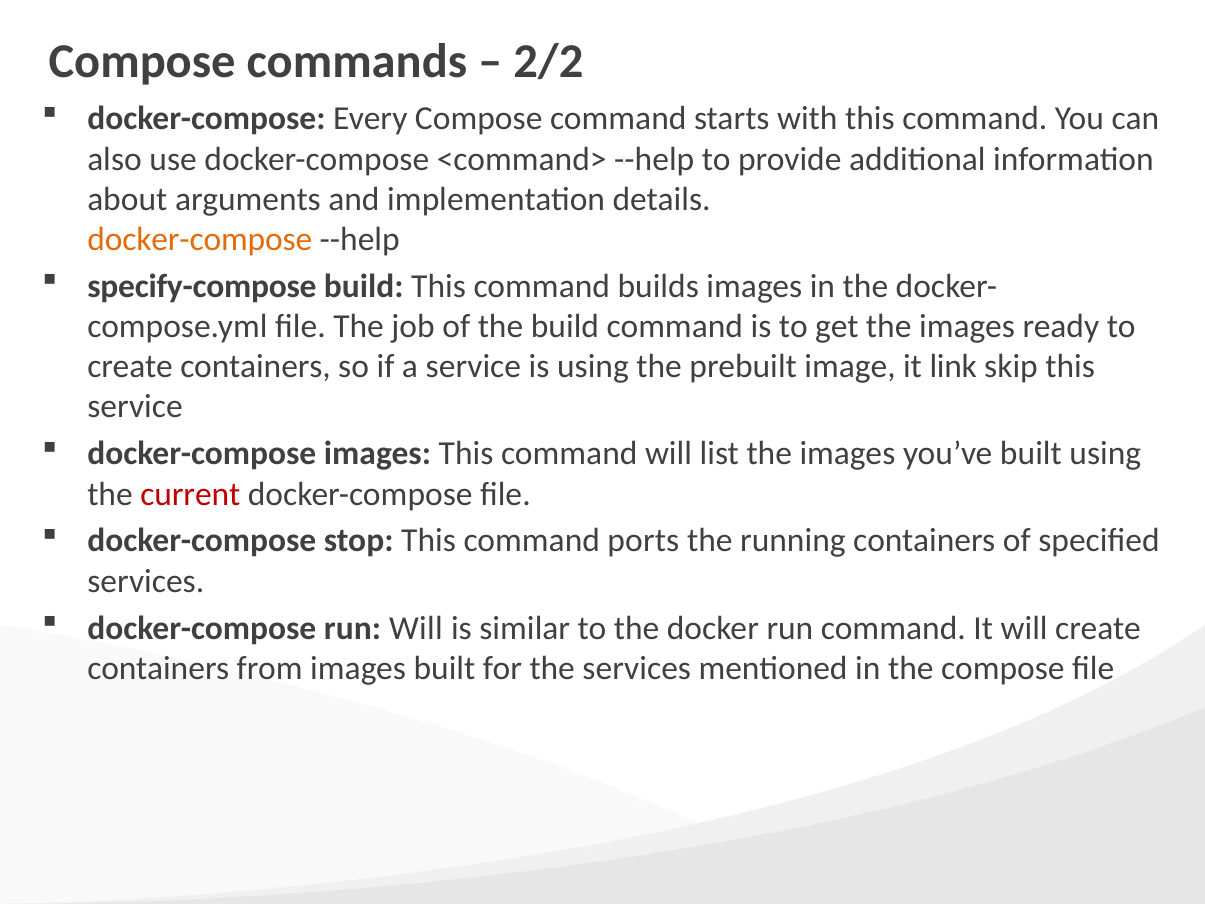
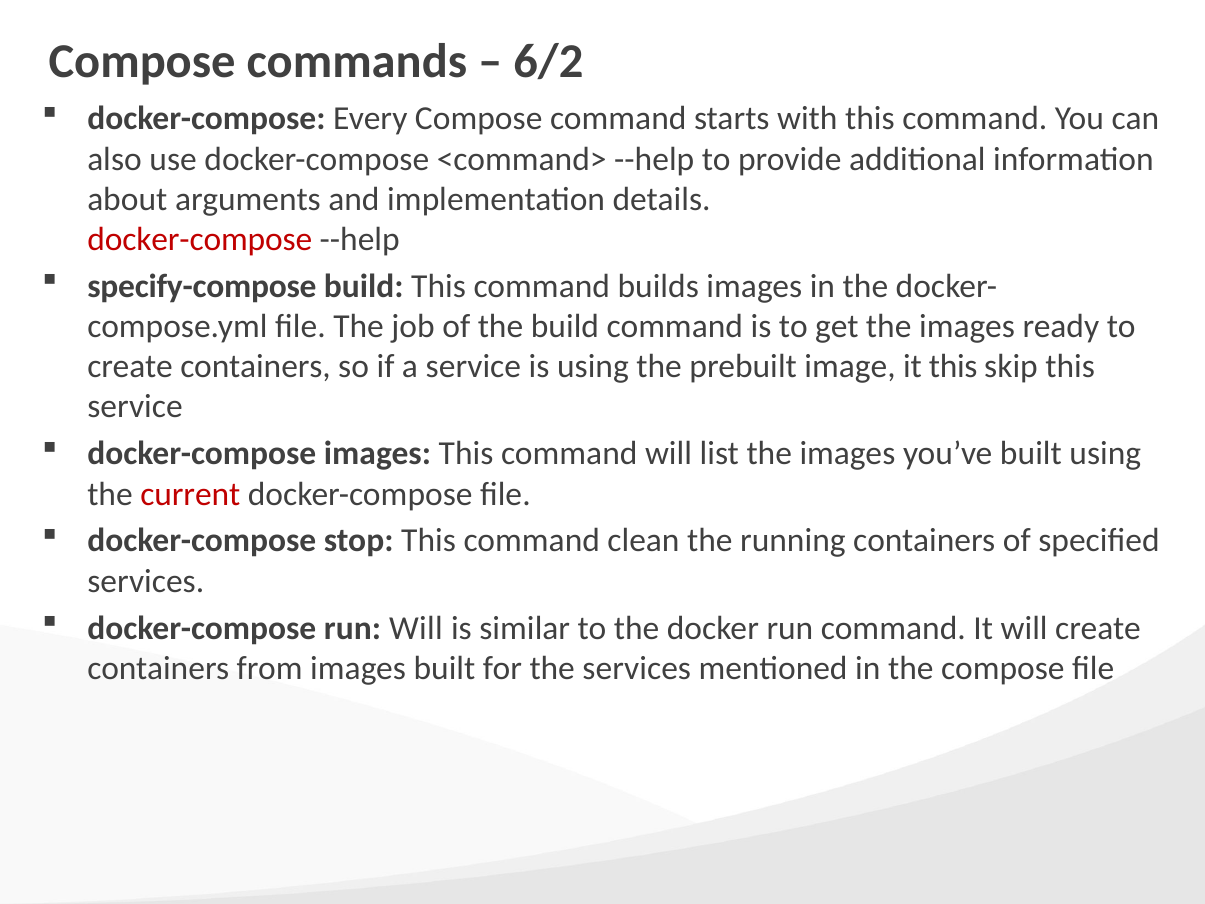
2/2: 2/2 -> 6/2 (548, 61)
docker-compose colour: orange -> red (200, 239)
it link: link -> this (953, 367)
ports: ports -> clean (643, 541)
